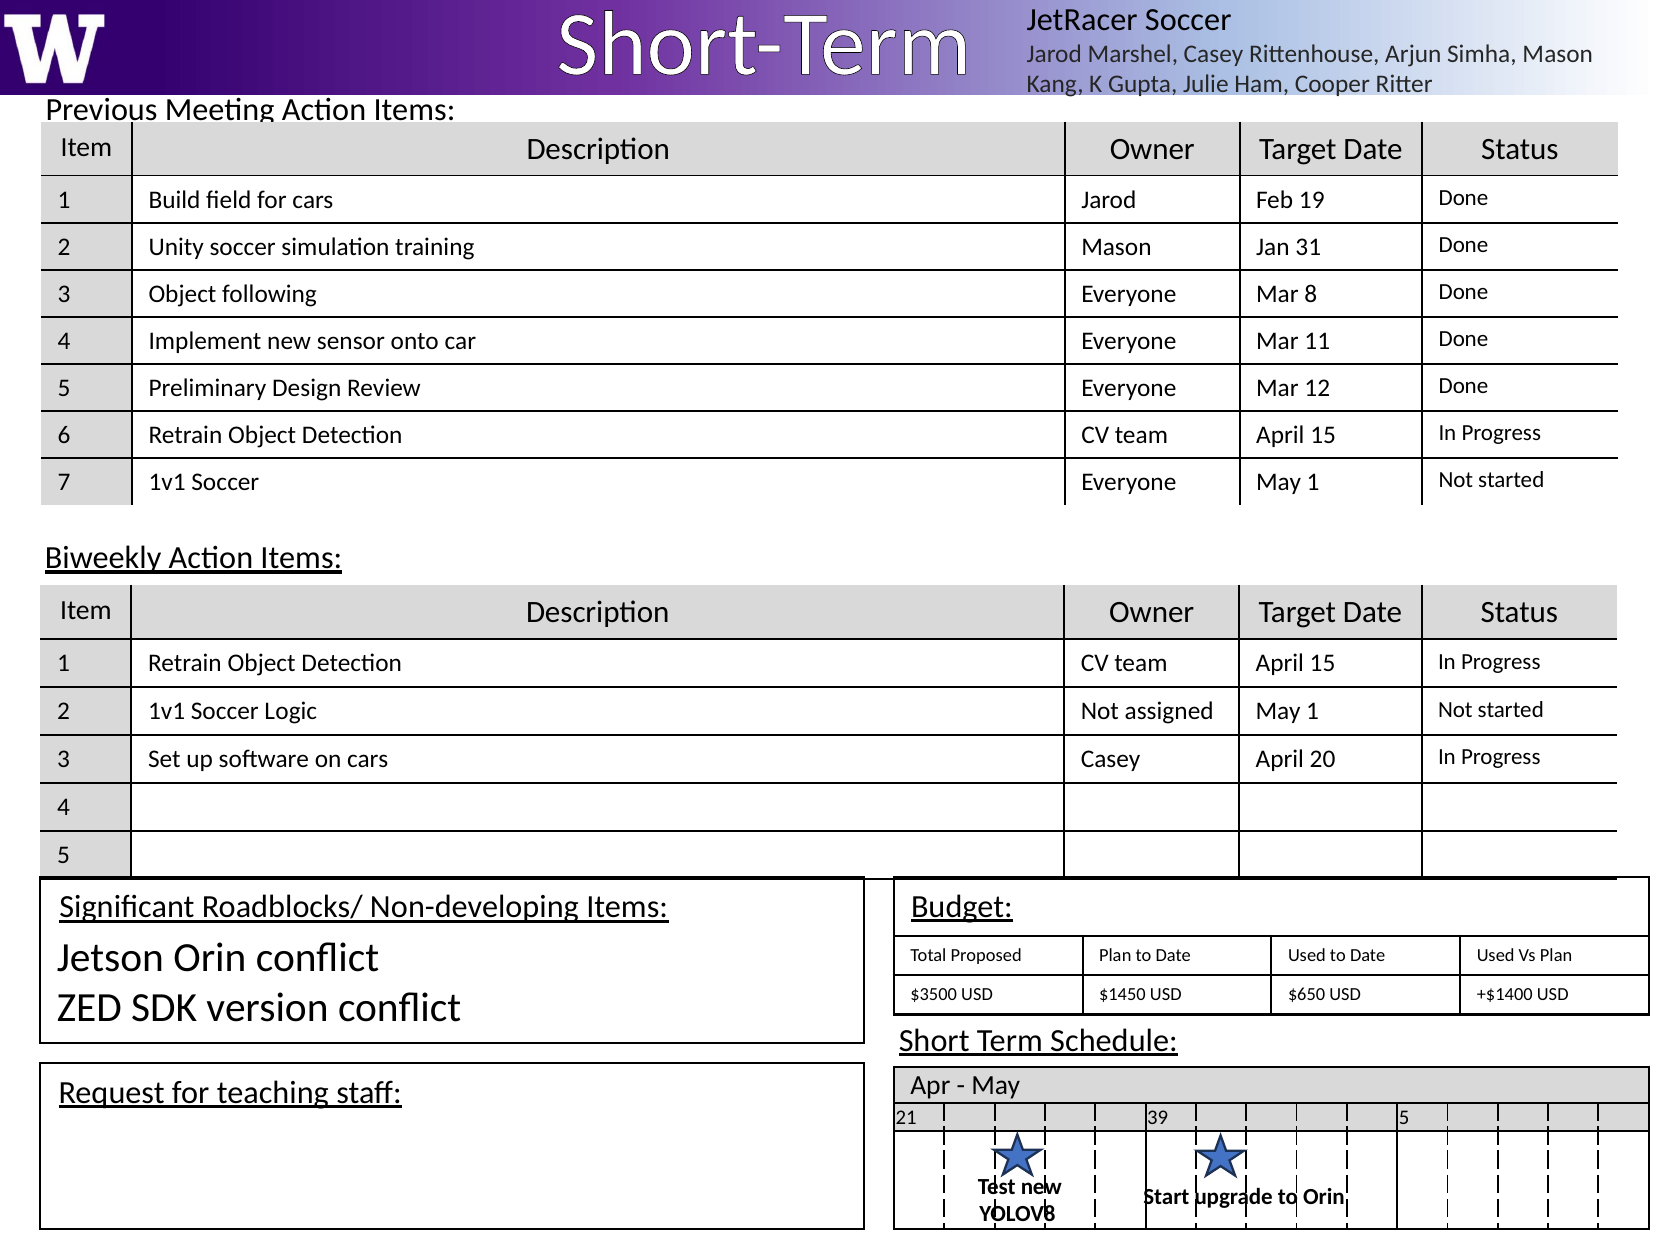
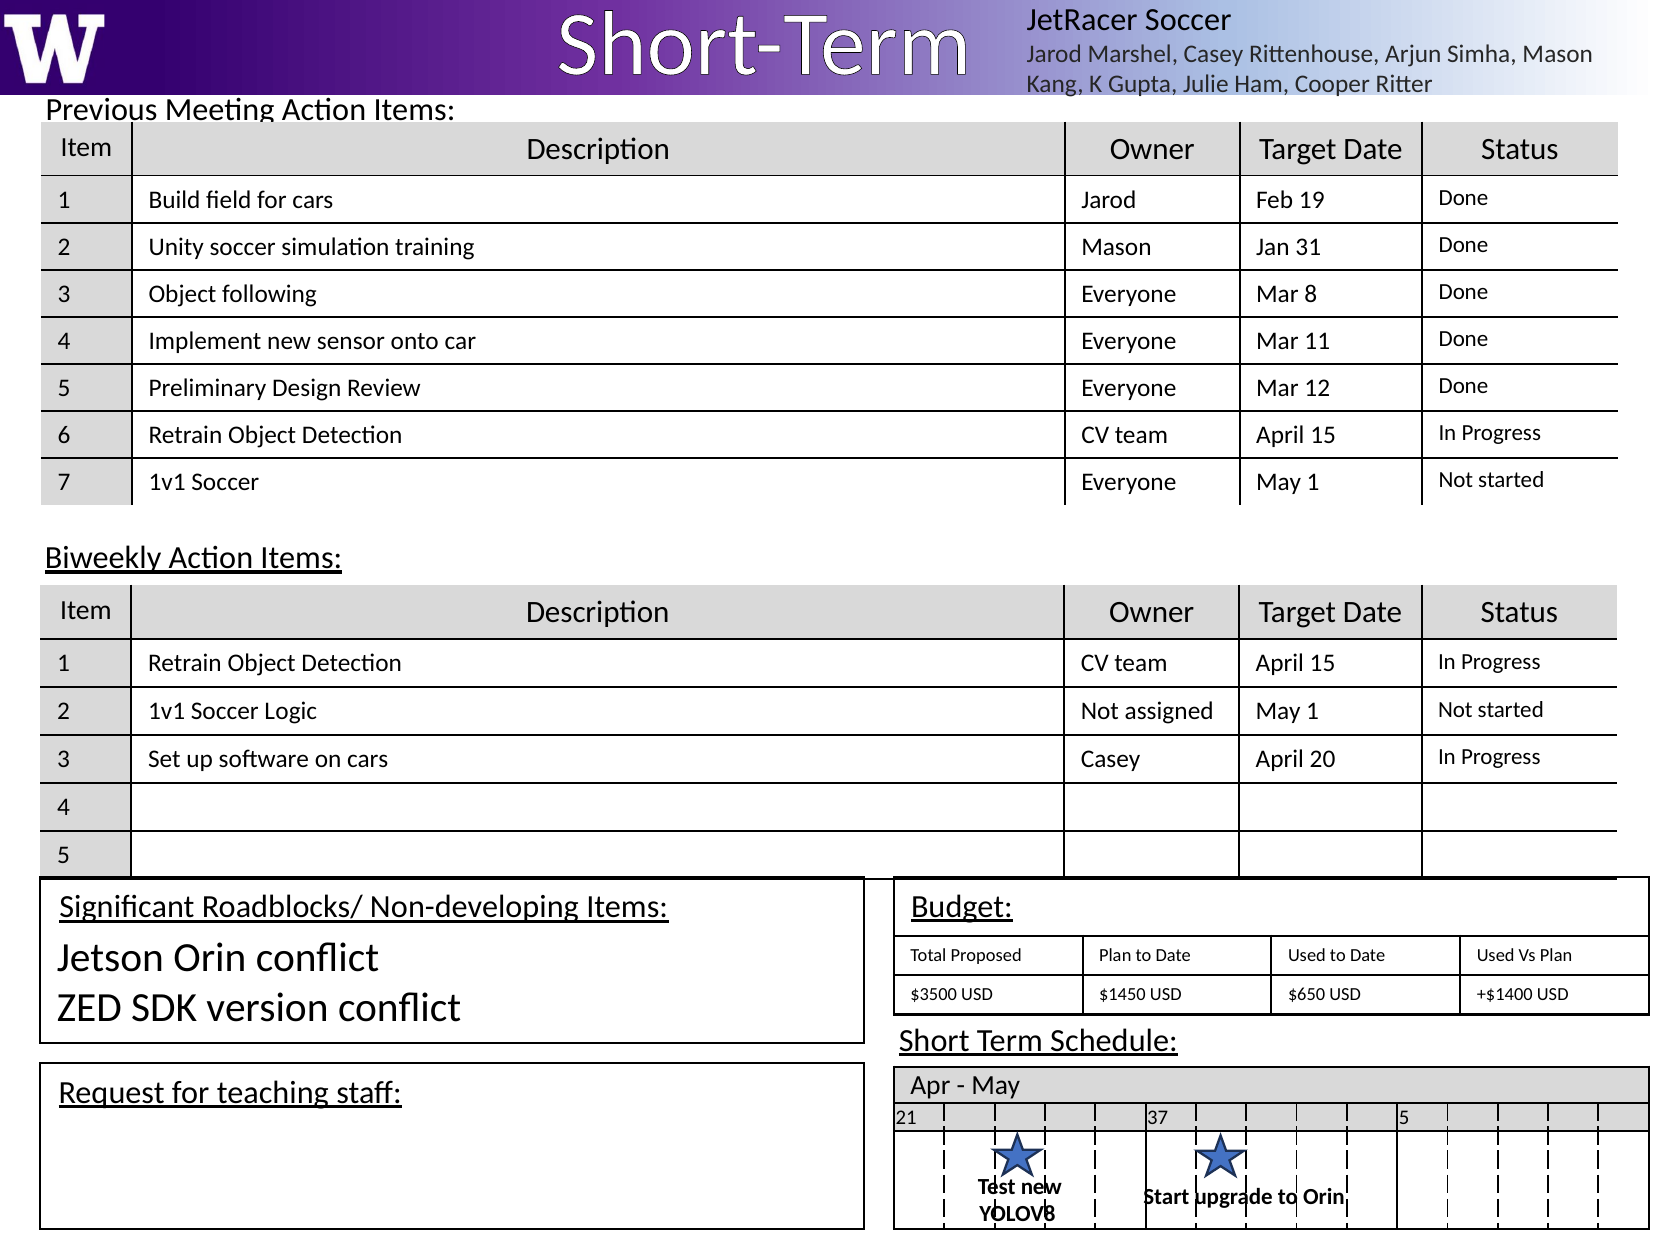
39: 39 -> 37 (1158, 1118)
